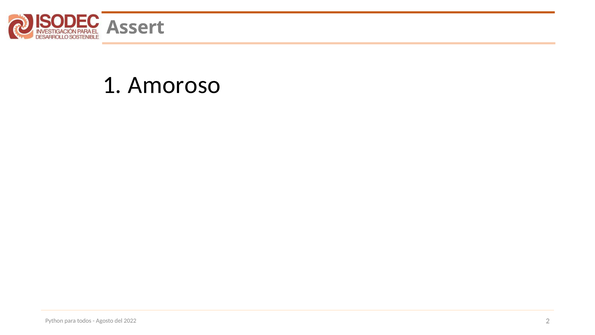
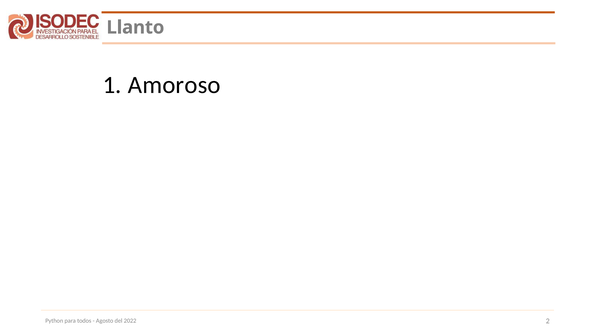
Assert: Assert -> Llanto (135, 27)
